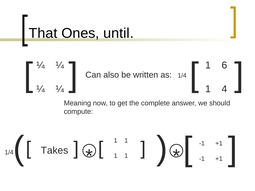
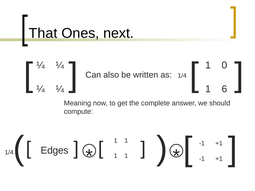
until: until -> next (119, 33)
6: 6 -> 0 (224, 65)
4: 4 -> 6 (224, 89)
Takes: Takes -> Edges (55, 151)
